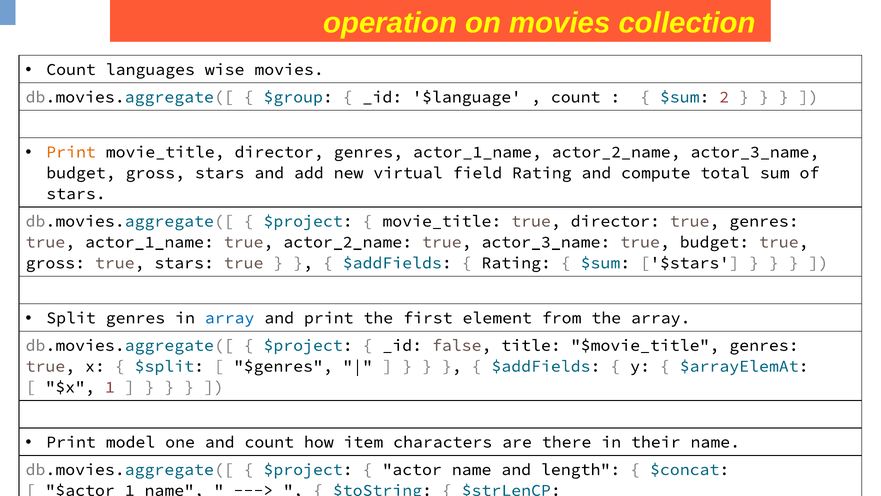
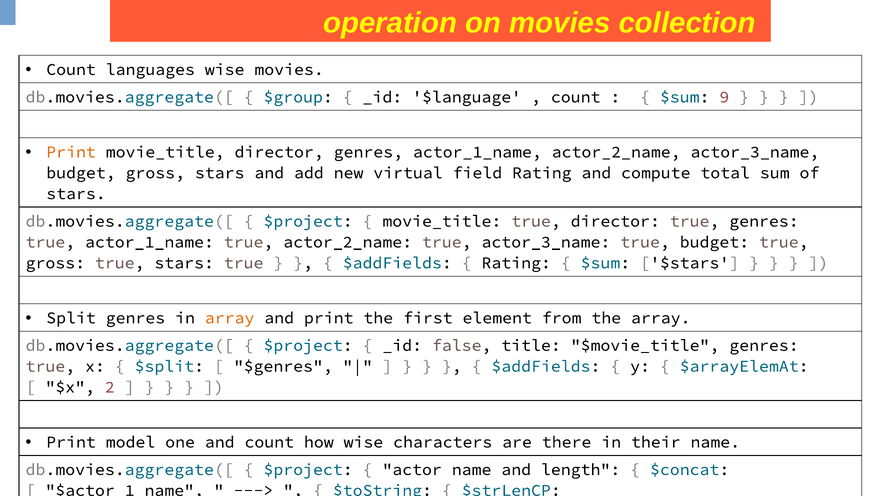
2: 2 -> 9 (724, 97)
array colour: blue -> orange (230, 318)
1: 1 -> 2 (110, 387)
how item: item -> wise (363, 442)
